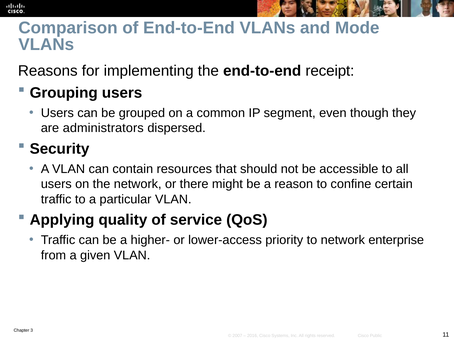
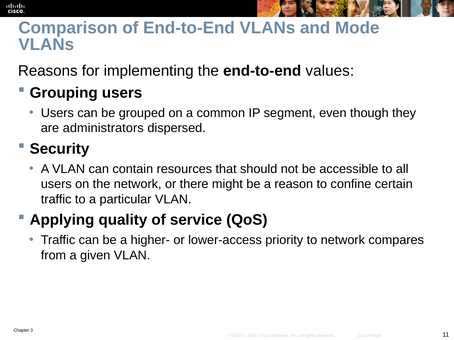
receipt: receipt -> values (330, 71)
enterprise: enterprise -> compares (396, 240)
